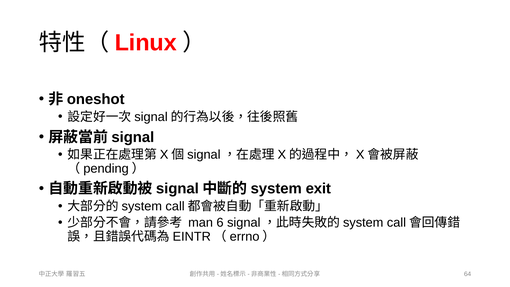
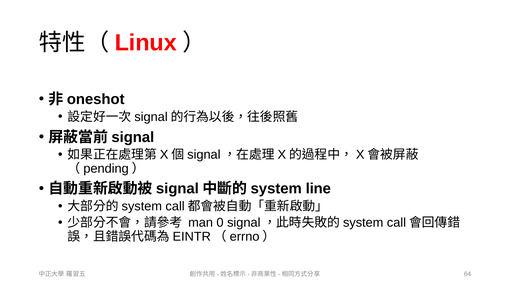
exit: exit -> line (318, 189)
6: 6 -> 0 (220, 223)
